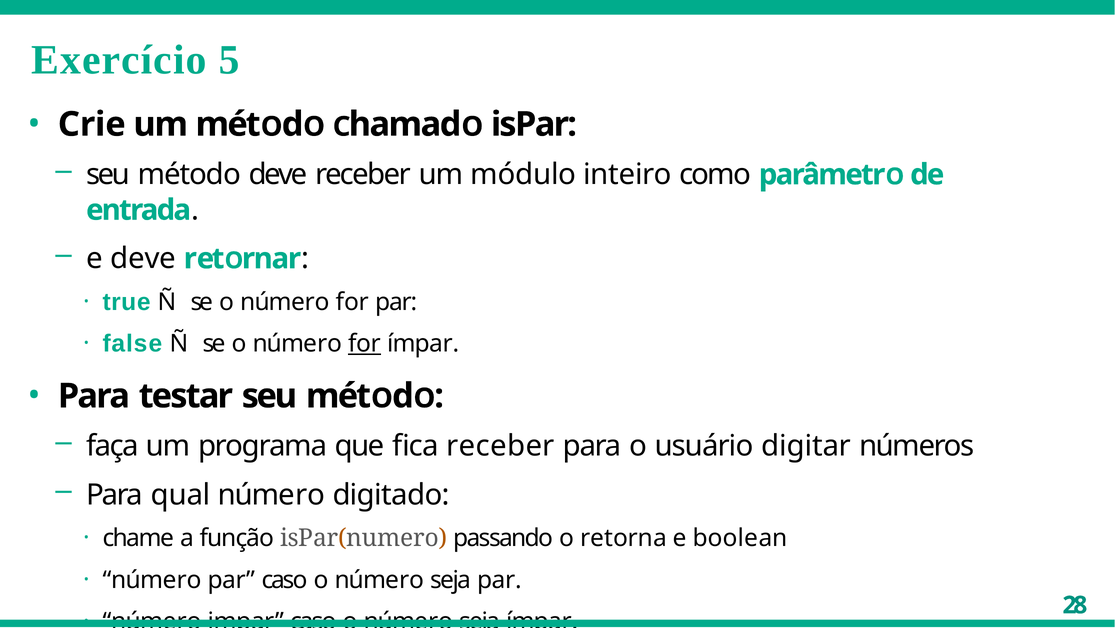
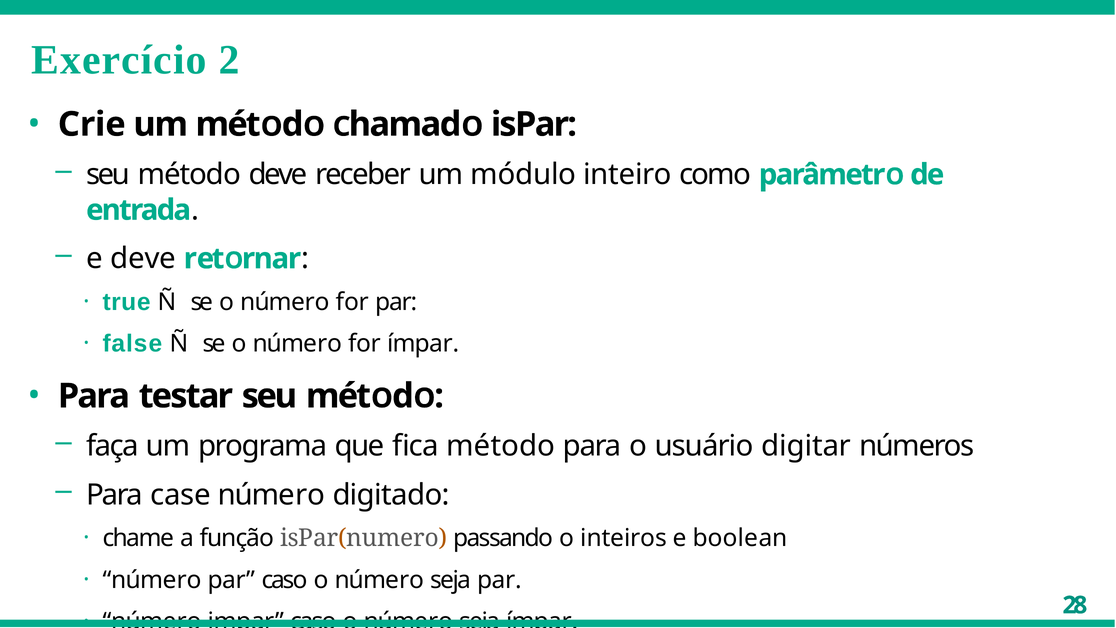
5: 5 -> 2 (229, 60)
for underline: present -> none (365, 344)
fica receber: receber -> método (501, 446)
qual: qual -> case (181, 495)
retorna: retorna -> inteiros (624, 538)
